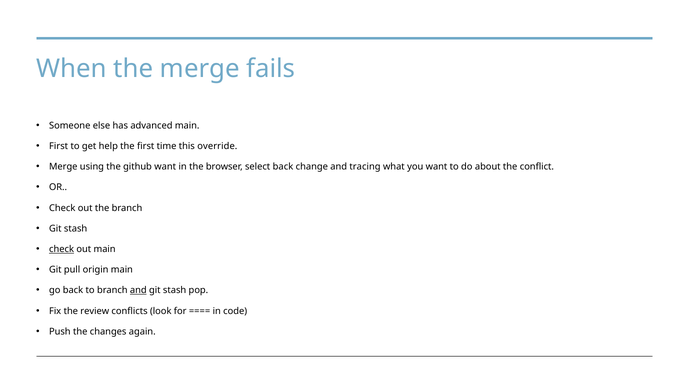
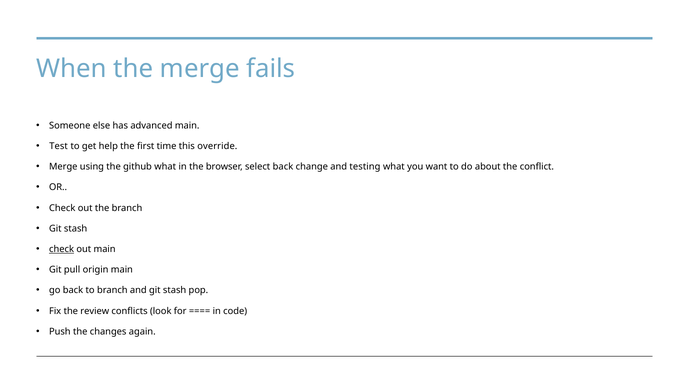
First: First -> Test (59, 146)
github want: want -> what (165, 167)
tracing: tracing -> testing (365, 167)
and underline: present -> none (138, 291)
